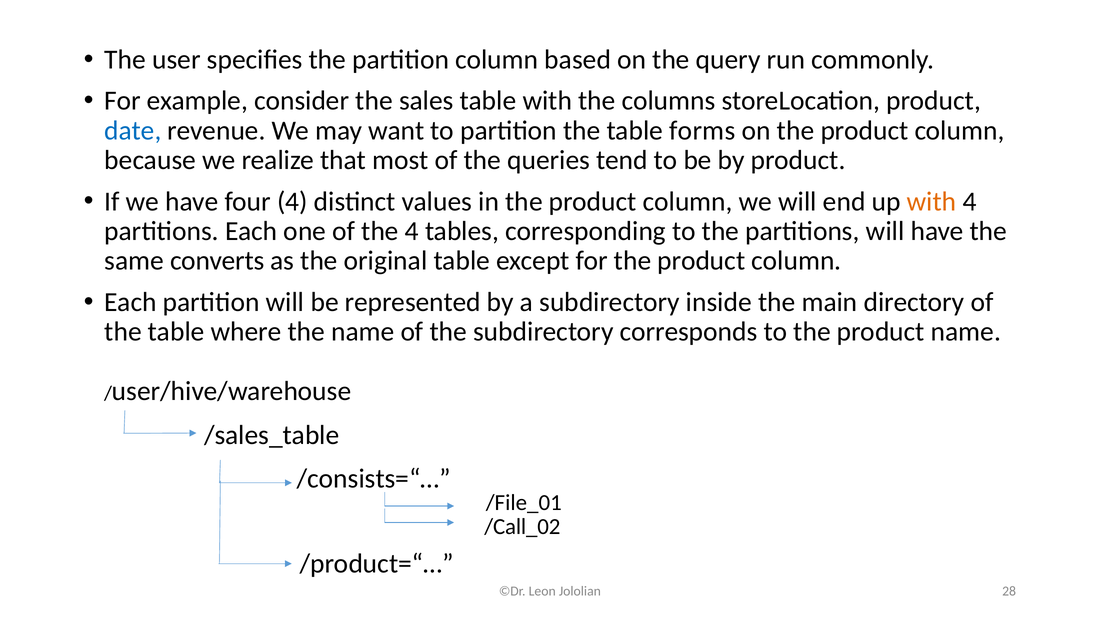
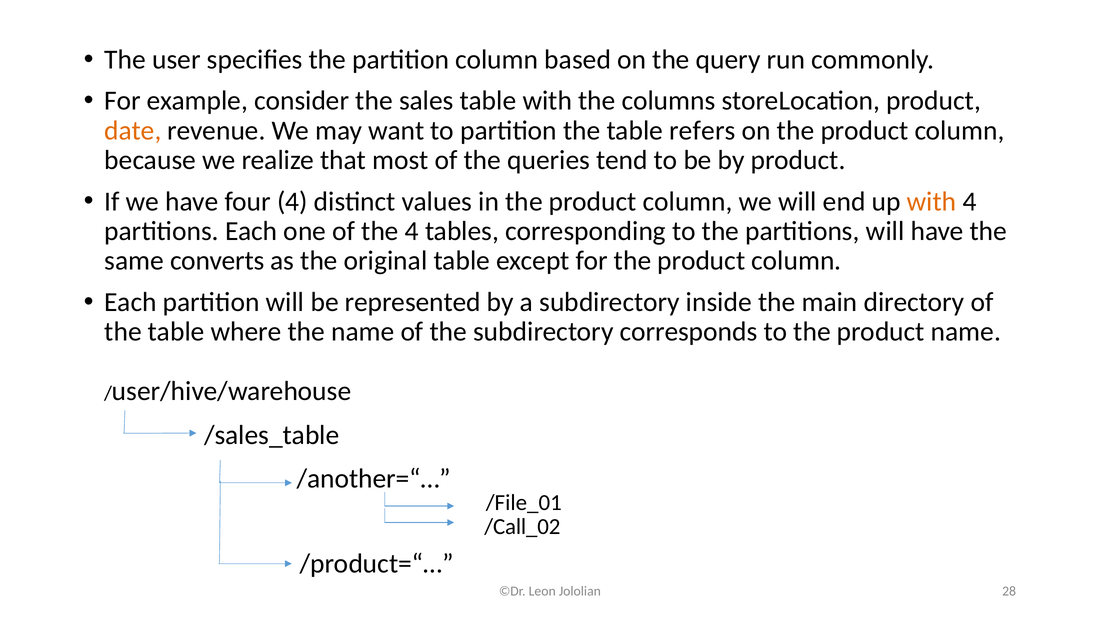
date colour: blue -> orange (133, 131)
forms: forms -> refers (702, 131)
/consists=“…: /consists=“… -> /another=“… (374, 478)
